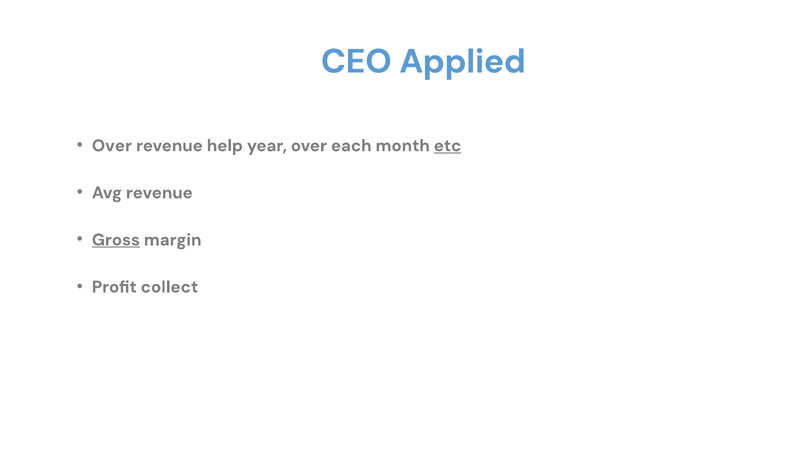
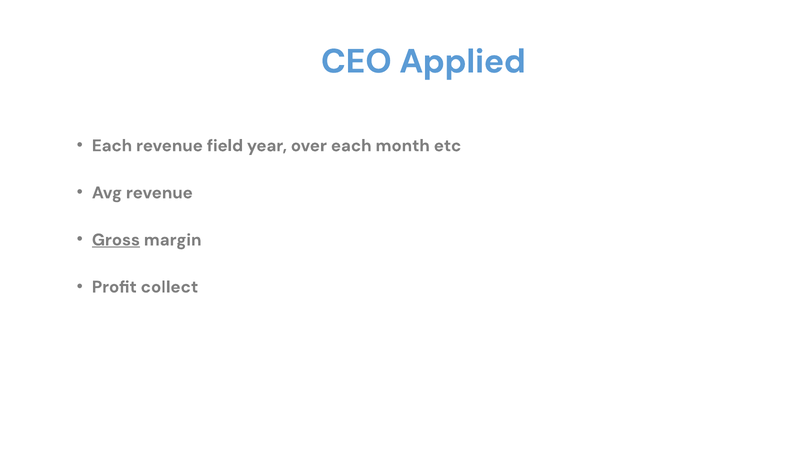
Over: Over -> Each (112, 146)
help: help -> field (225, 146)
etc underline: present -> none (448, 146)
